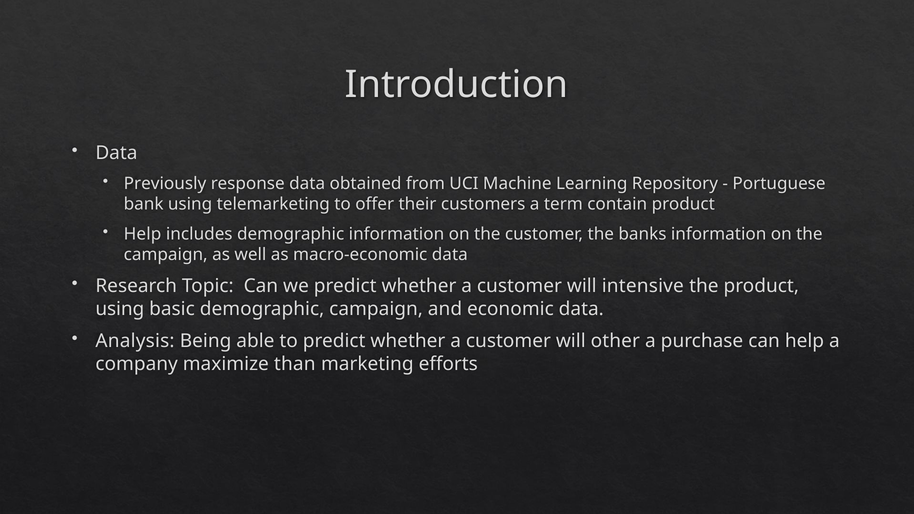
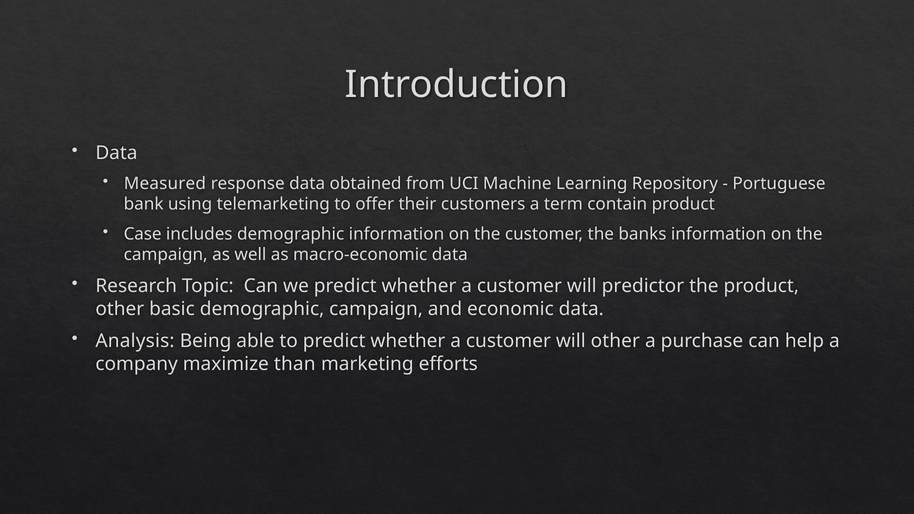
Previously: Previously -> Measured (165, 184)
Help: Help -> Case (143, 234)
intensive: intensive -> predictor (643, 286)
using: using -> other (120, 309)
